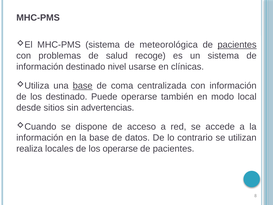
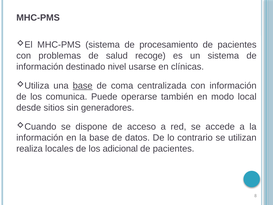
meteorológica: meteorológica -> procesamiento (169, 45)
pacientes underline: present -> none (237, 45)
los destinado: destinado -> comunica (67, 97)
advertencias: advertencias -> generadores (108, 108)
los operarse: operarse -> adicional (120, 148)
